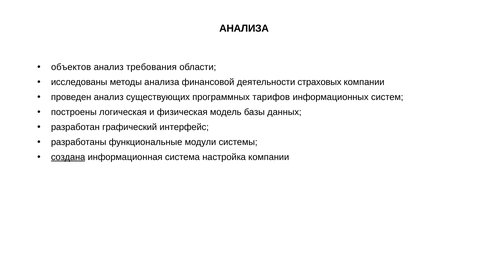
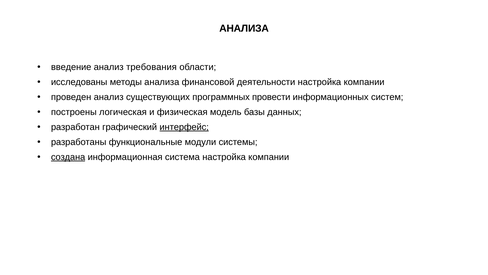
объектов: объектов -> введение (71, 67)
деятельности страховых: страховых -> настройка (319, 82)
тарифов: тарифов -> провести (271, 97)
интерфейс underline: none -> present (184, 127)
